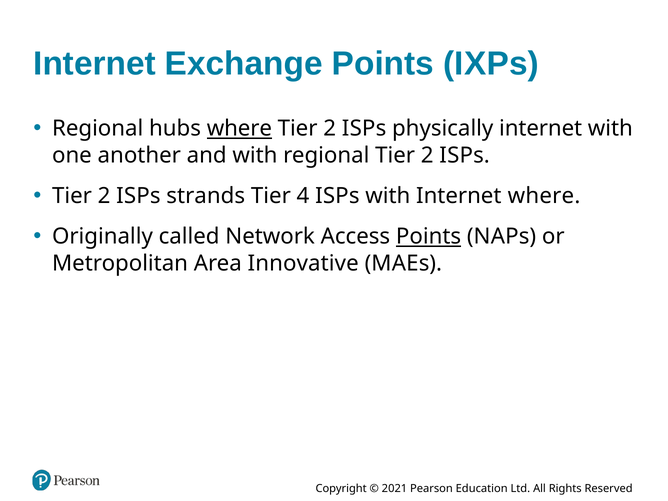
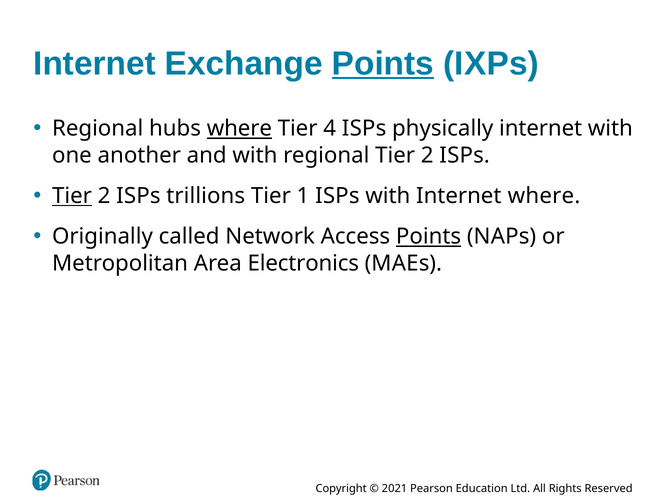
Points underline: none -> present (383, 64)
2: 2 -> 4 (330, 129)
Tier underline: none -> present (72, 196)
strands: strands -> trillions (206, 196)
4: 4 -> 1 (303, 196)
Innovative: Innovative -> Electronics (303, 263)
